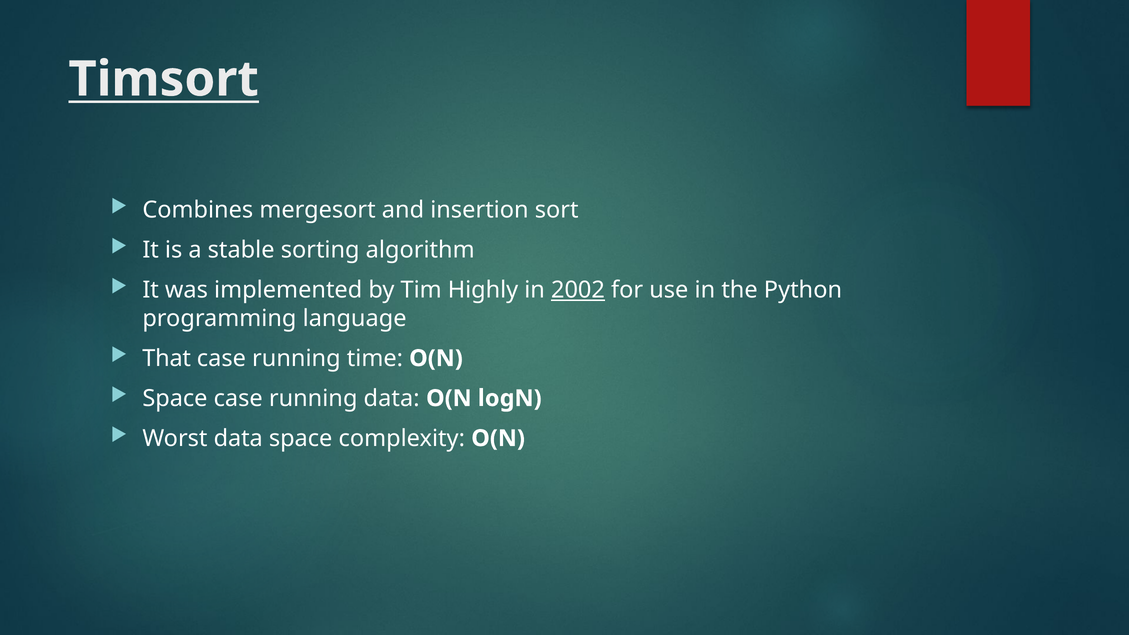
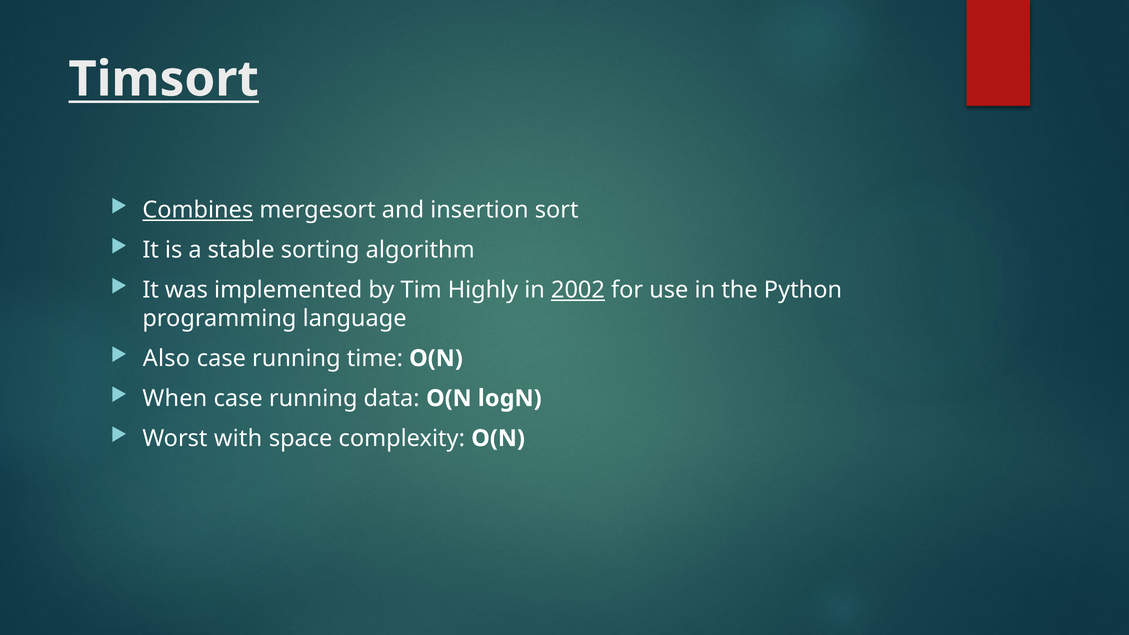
Combines underline: none -> present (198, 210)
That: That -> Also (166, 358)
Space: Space -> When (175, 398)
Worst data: data -> with (238, 438)
